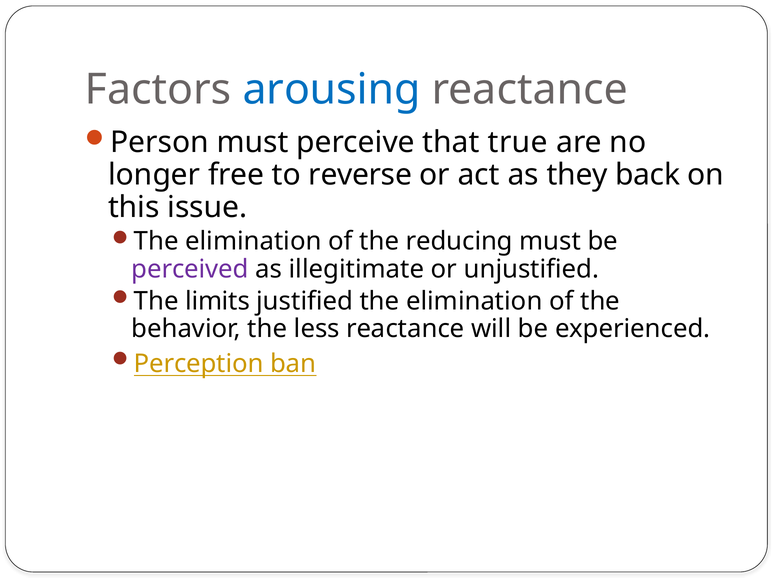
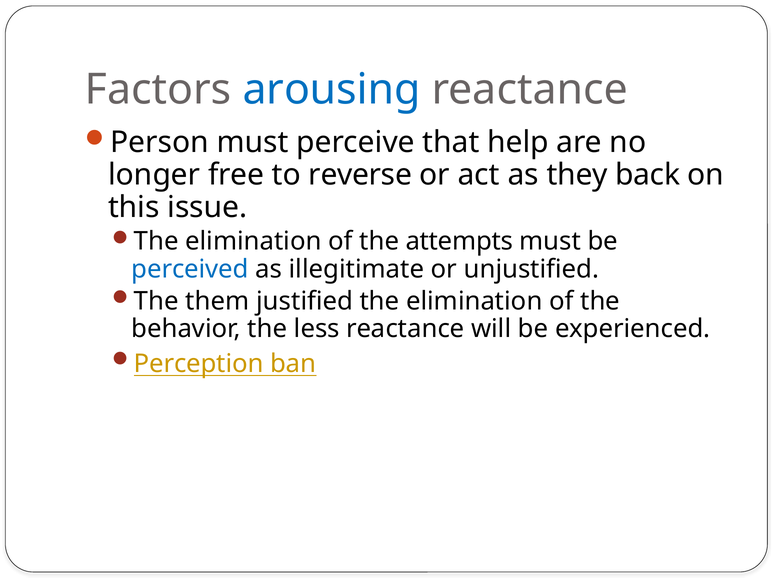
true: true -> help (518, 142)
reducing: reducing -> attempts (459, 241)
perceived colour: purple -> blue (190, 269)
limits: limits -> them (217, 301)
